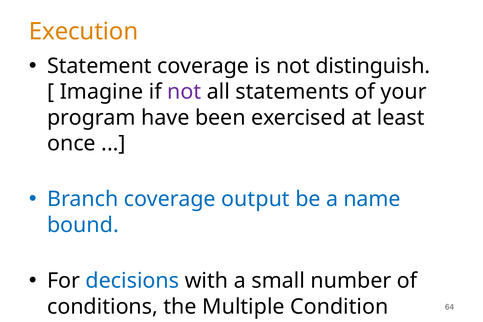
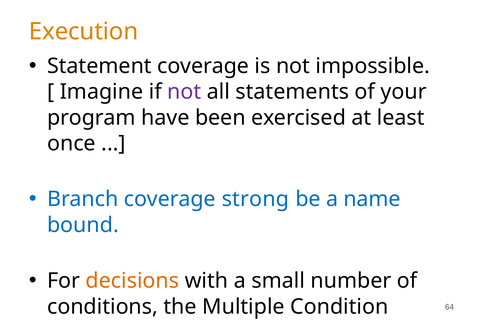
distinguish: distinguish -> impossible (373, 66)
output: output -> strong (255, 199)
decisions colour: blue -> orange (132, 281)
